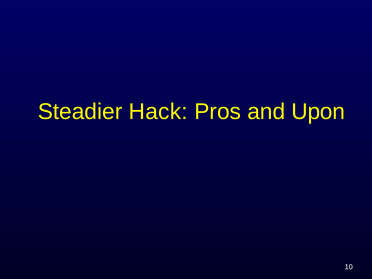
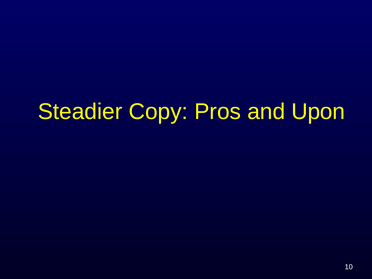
Hack: Hack -> Copy (158, 112)
